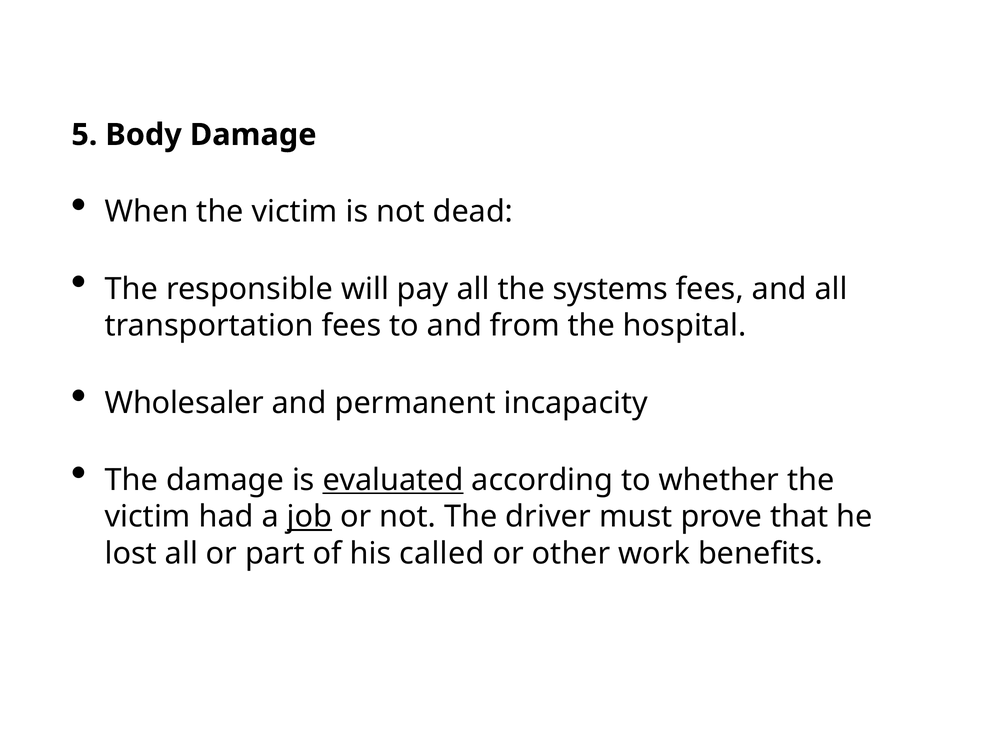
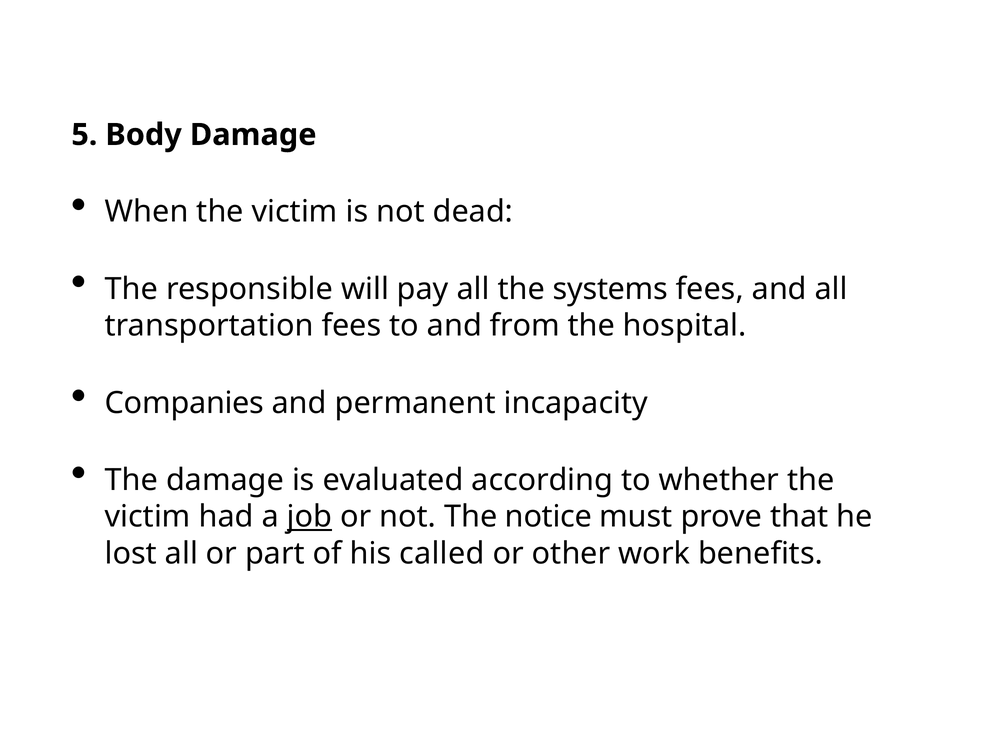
Wholesaler: Wholesaler -> Companies (184, 403)
evaluated underline: present -> none (393, 480)
driver: driver -> notice (548, 517)
